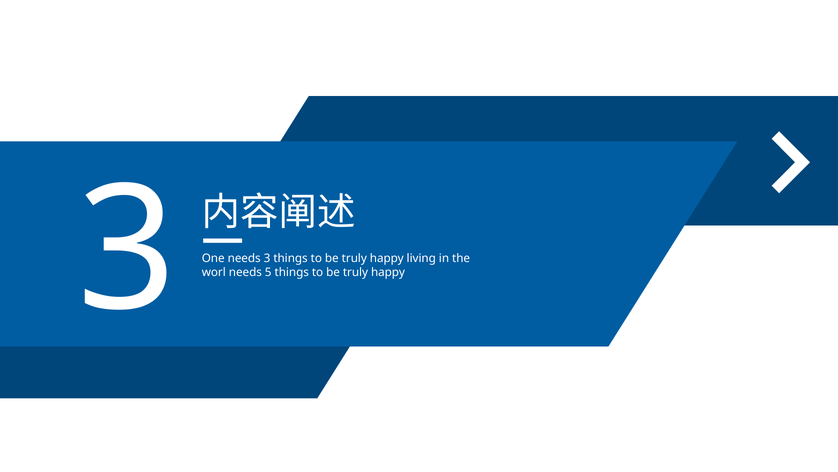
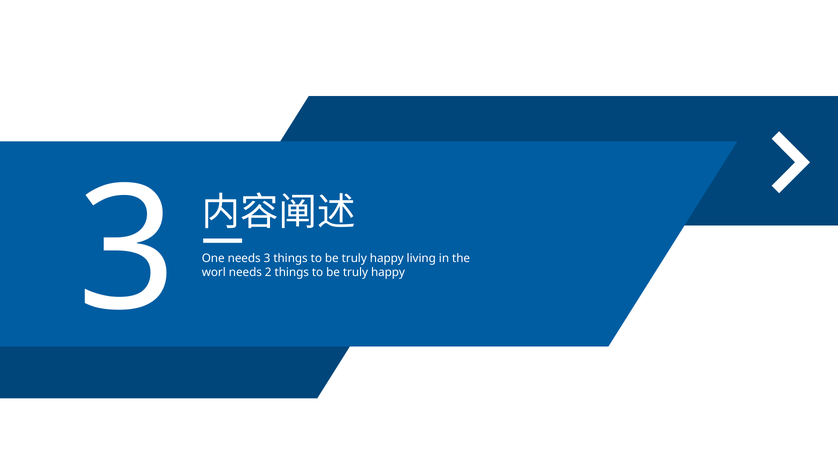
5: 5 -> 2 (268, 272)
